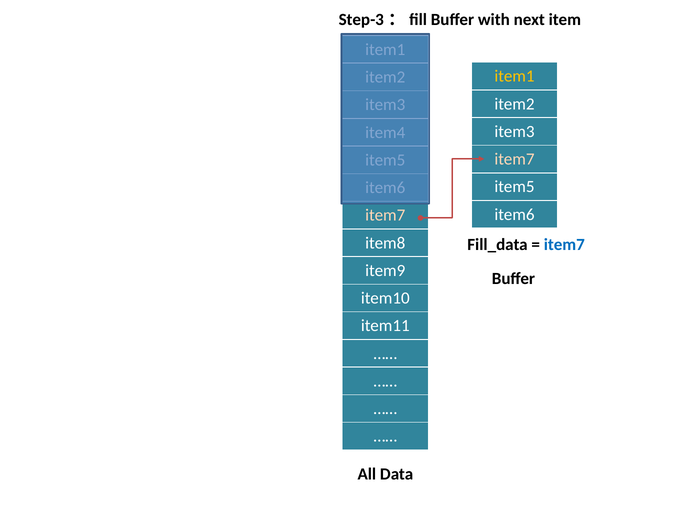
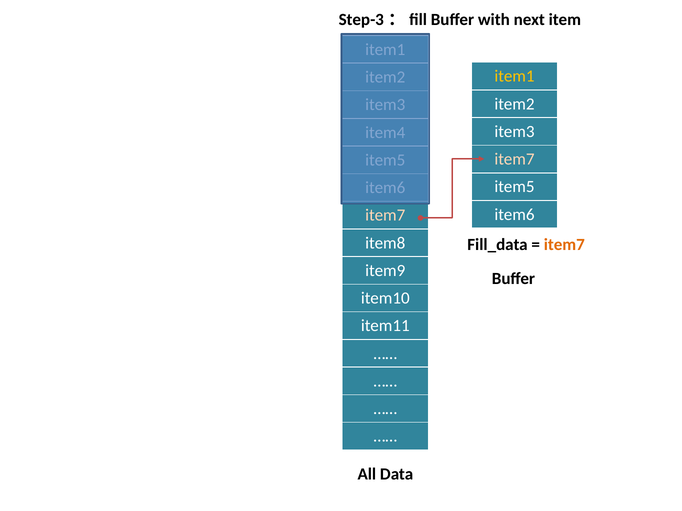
item7 colour: blue -> orange (564, 245)
